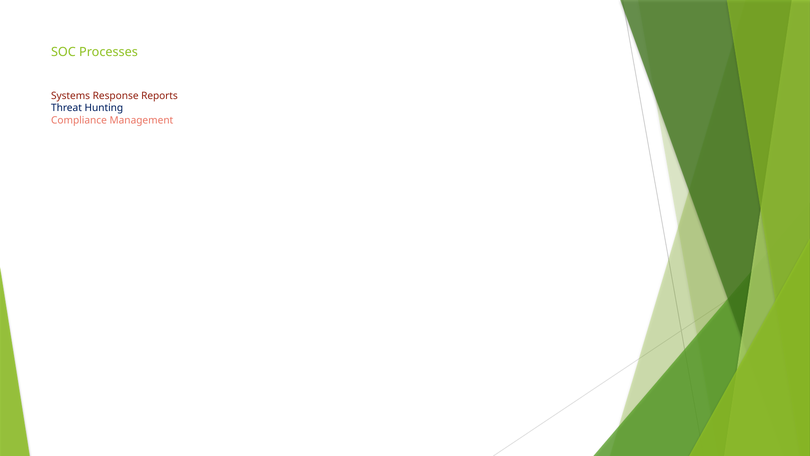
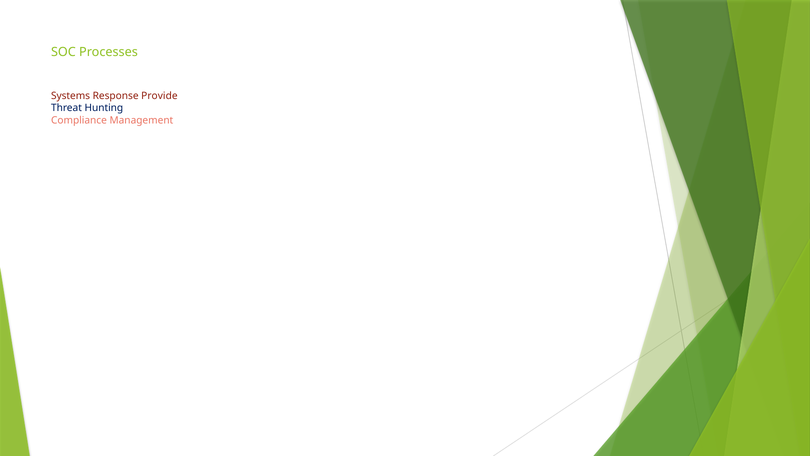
Reports: Reports -> Provide (159, 96)
